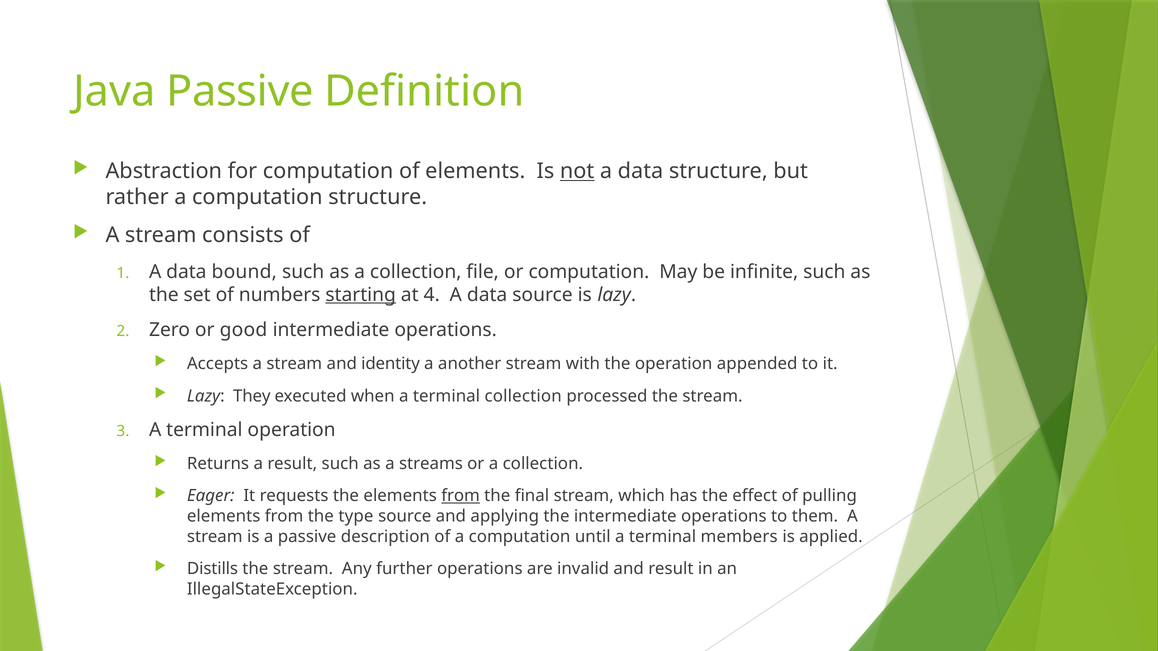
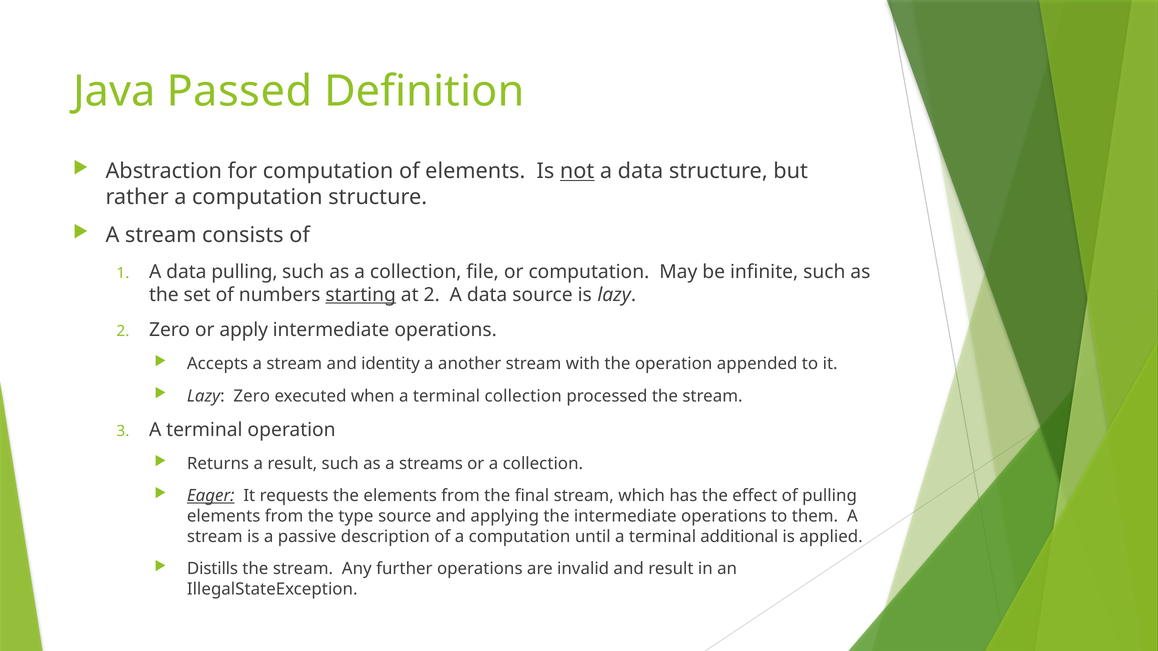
Java Passive: Passive -> Passed (240, 91)
data bound: bound -> pulling (244, 272)
at 4: 4 -> 2 (432, 295)
good: good -> apply (244, 330)
Lazy They: They -> Zero (252, 396)
Eager underline: none -> present (211, 496)
from underline: present -> none (461, 496)
members: members -> additional (739, 537)
